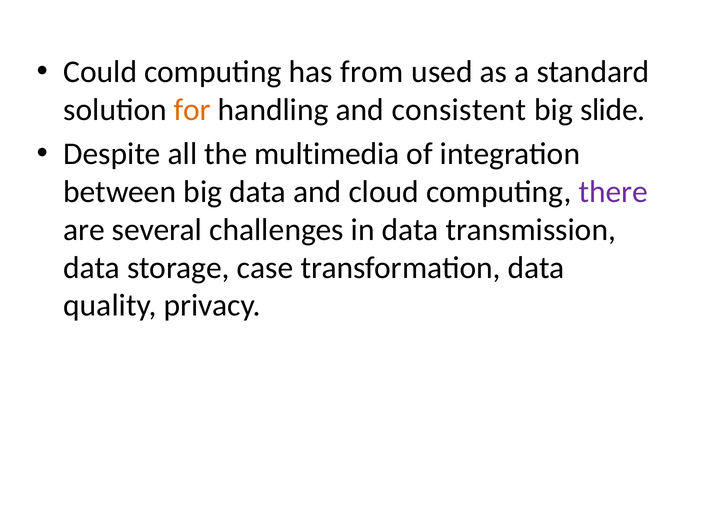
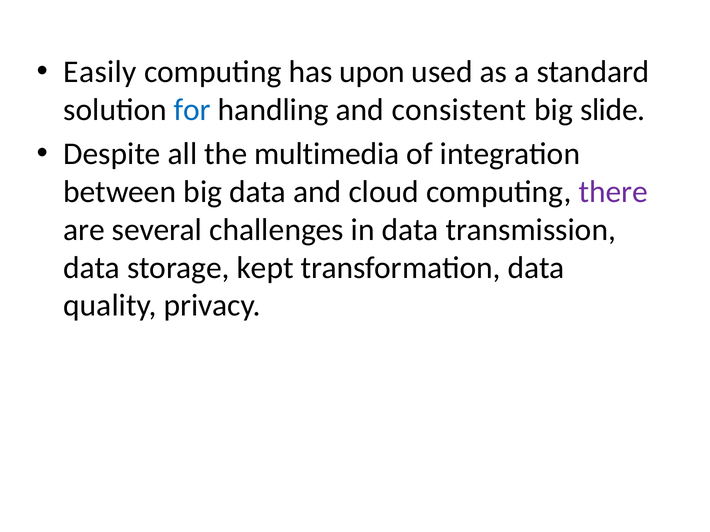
Could: Could -> Easily (100, 72)
from: from -> upon (372, 72)
for colour: orange -> blue (192, 110)
case: case -> kept (265, 268)
